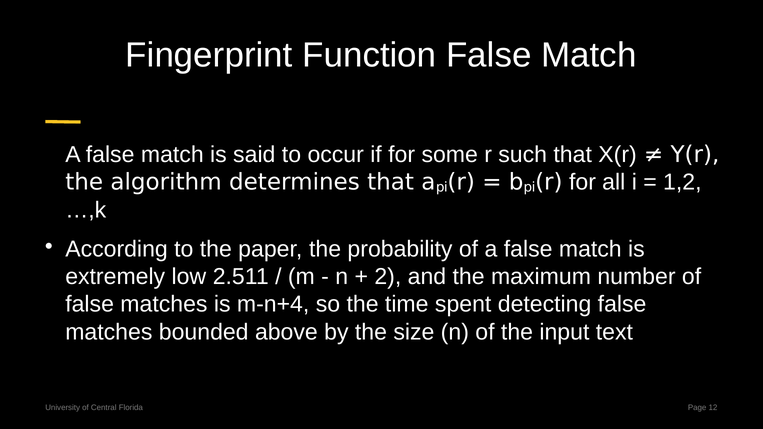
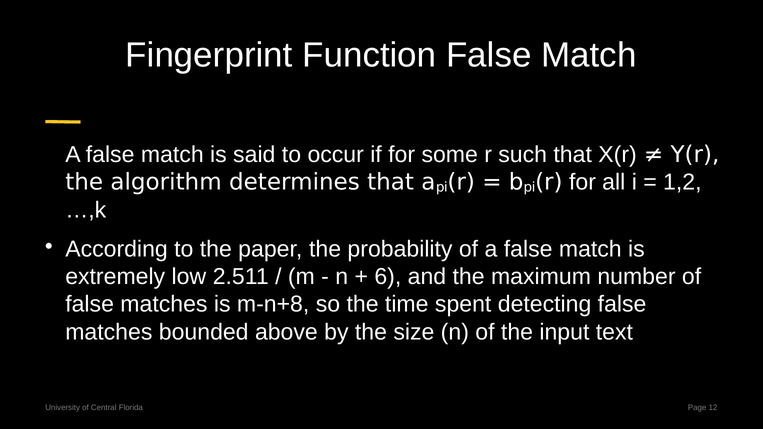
2: 2 -> 6 (388, 277)
m-n+4: m-n+4 -> m-n+8 (273, 304)
